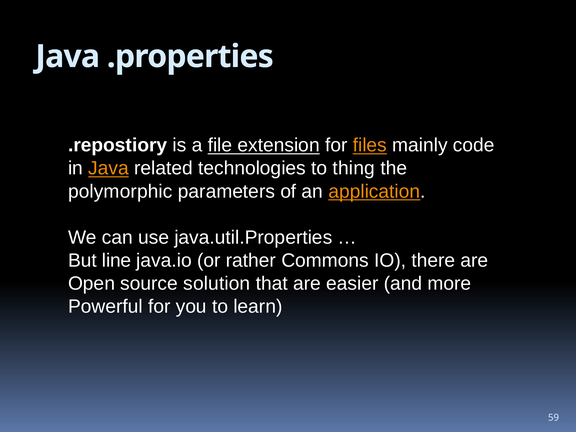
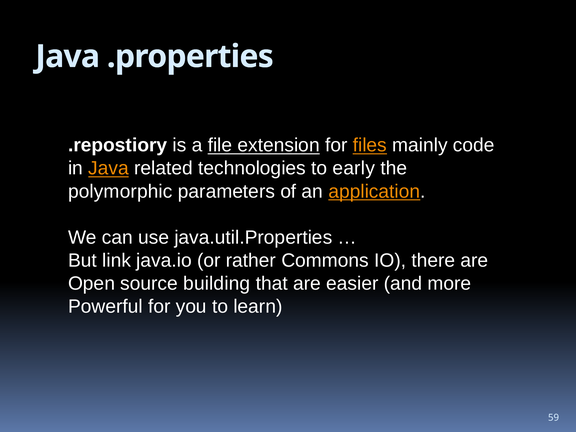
thing: thing -> early (354, 168)
line: line -> link (117, 260)
solution: solution -> building (217, 284)
